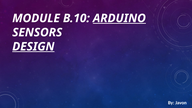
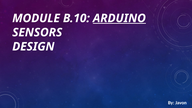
DESIGN underline: present -> none (33, 47)
